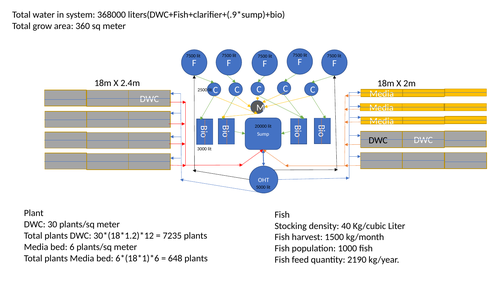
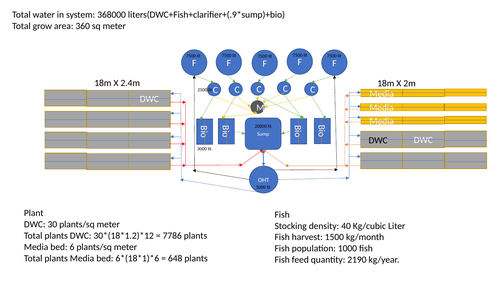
7235: 7235 -> 7786 (172, 236)
